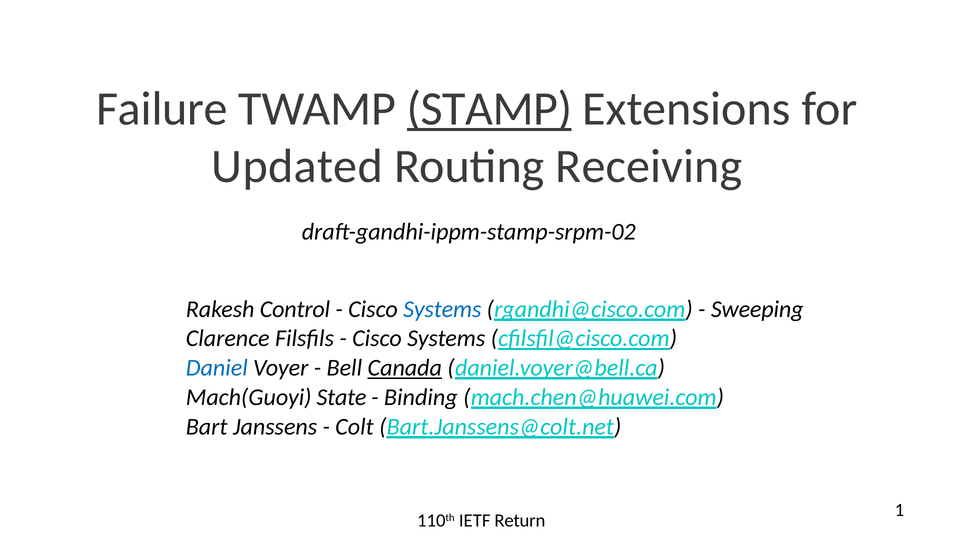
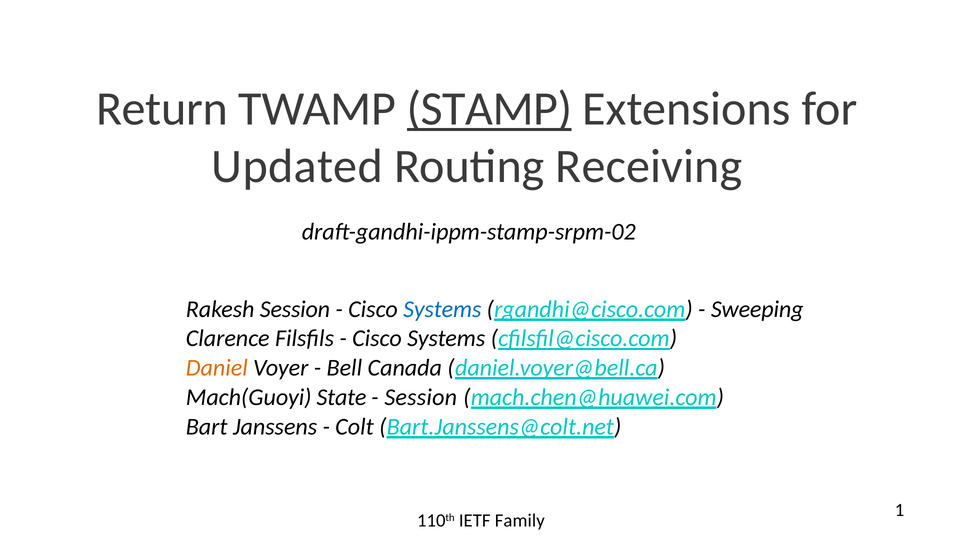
Failure: Failure -> Return (162, 109)
Rakesh Control: Control -> Session (295, 309)
Daniel colour: blue -> orange (217, 368)
Canada underline: present -> none (405, 368)
Binding: Binding -> Session (421, 397)
Return: Return -> Family (520, 521)
